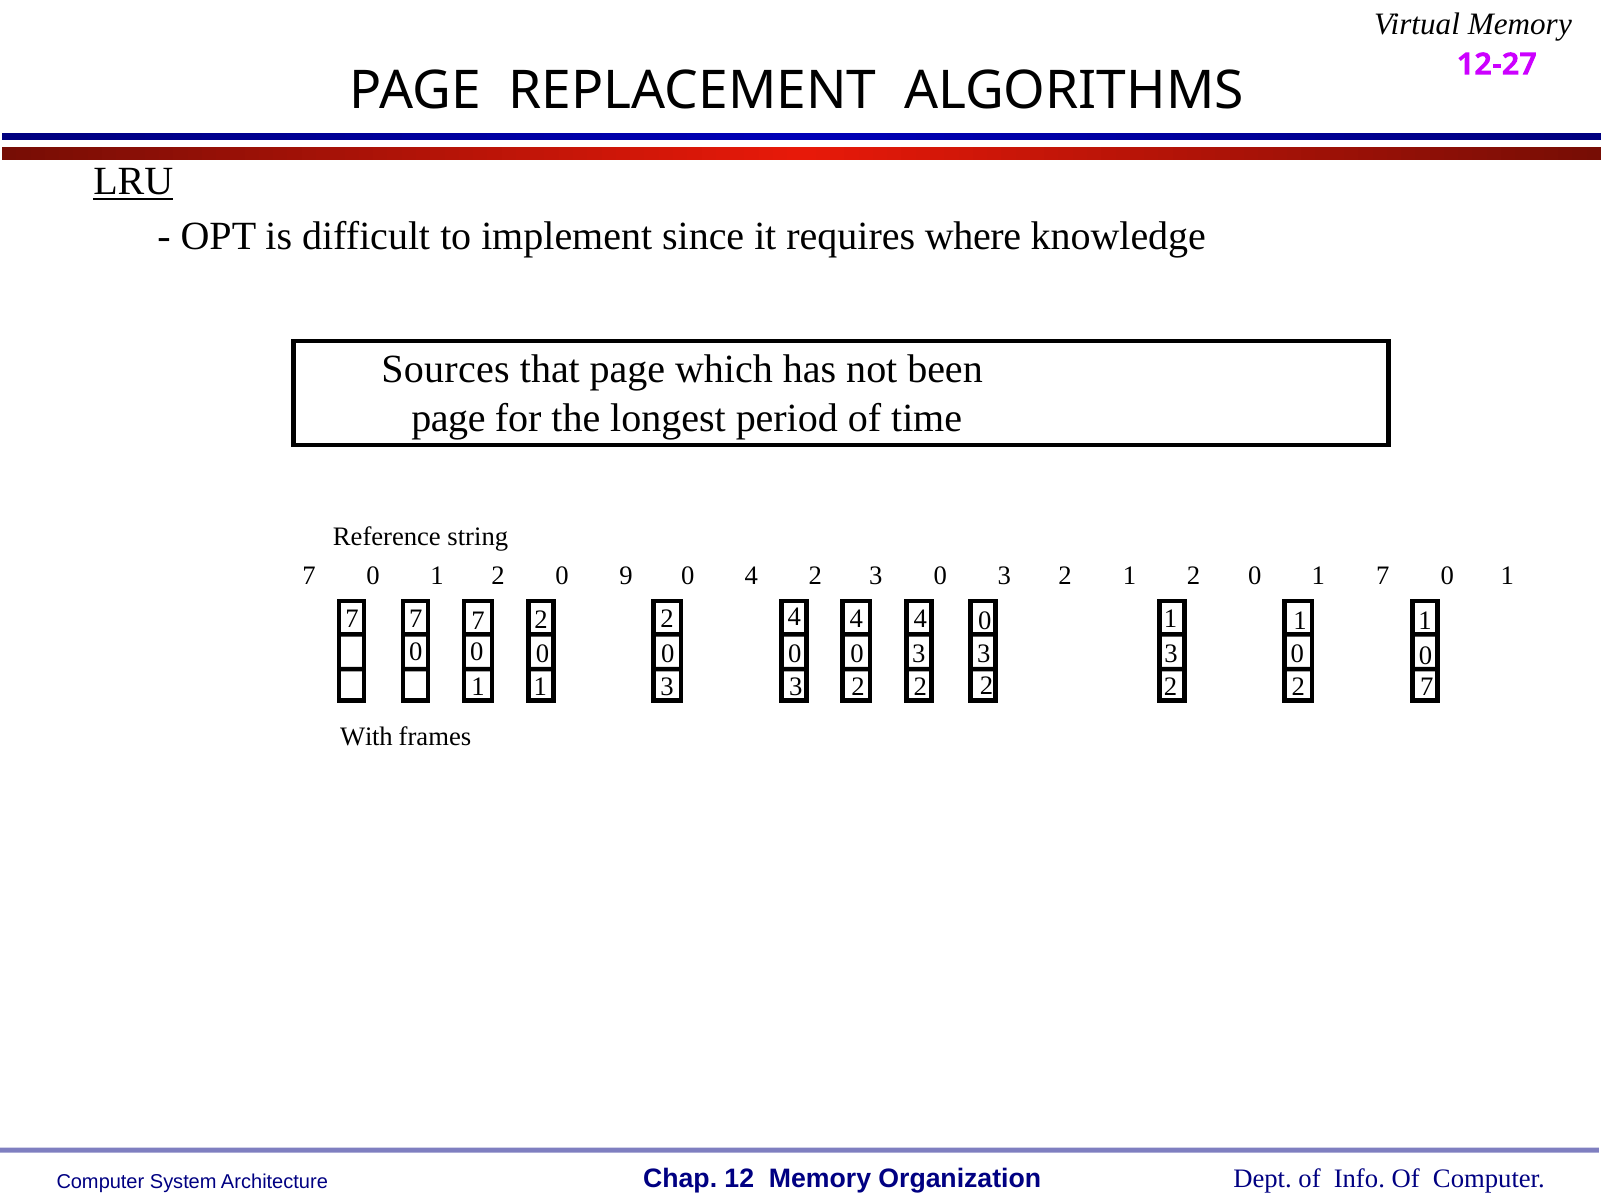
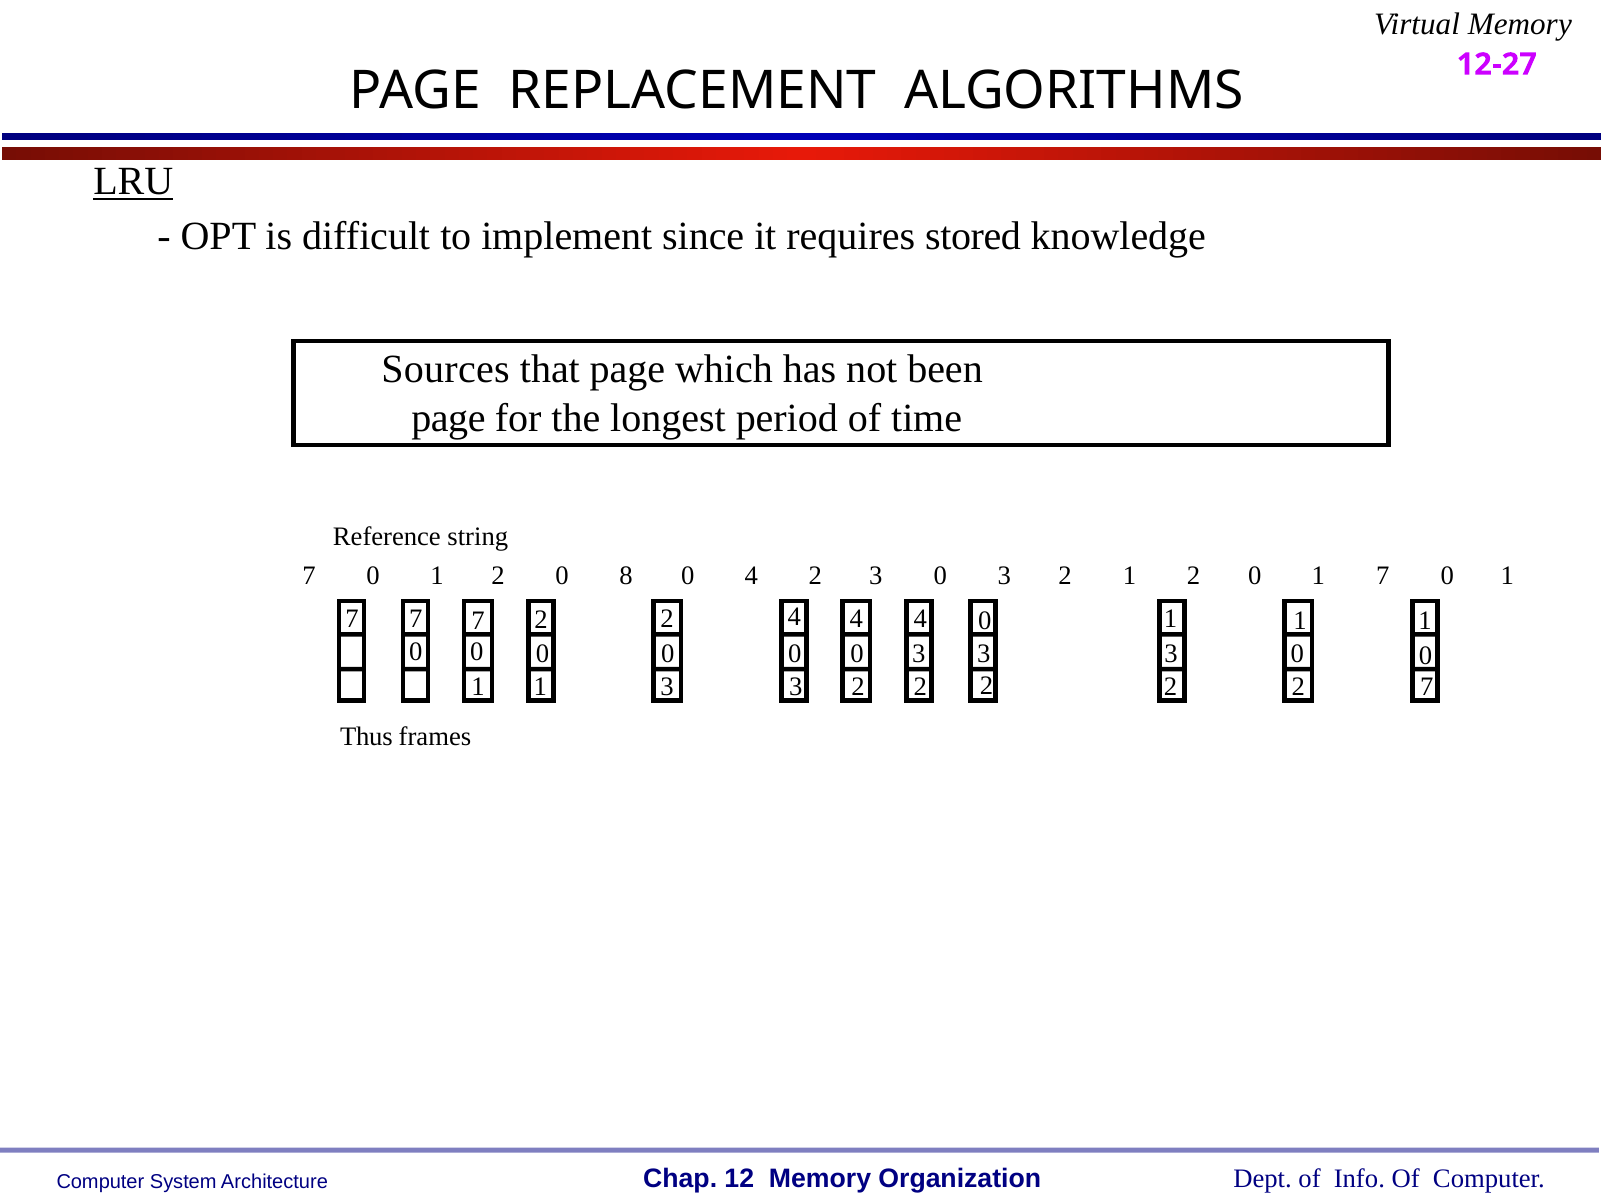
where: where -> stored (973, 237)
9: 9 -> 8 (626, 575)
With: With -> Thus (366, 736)
